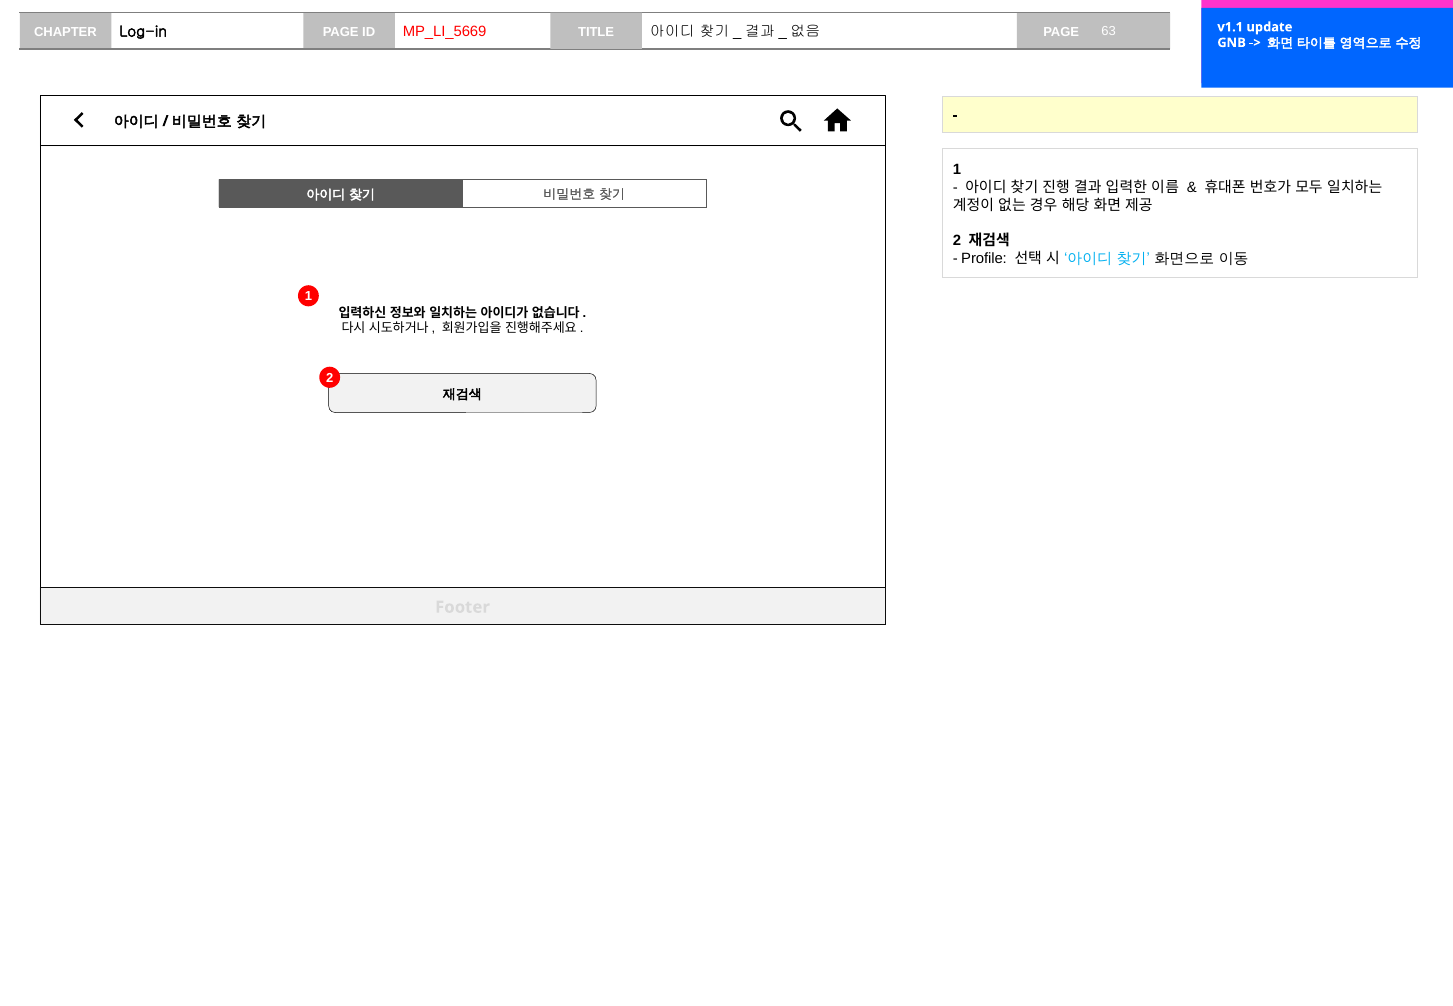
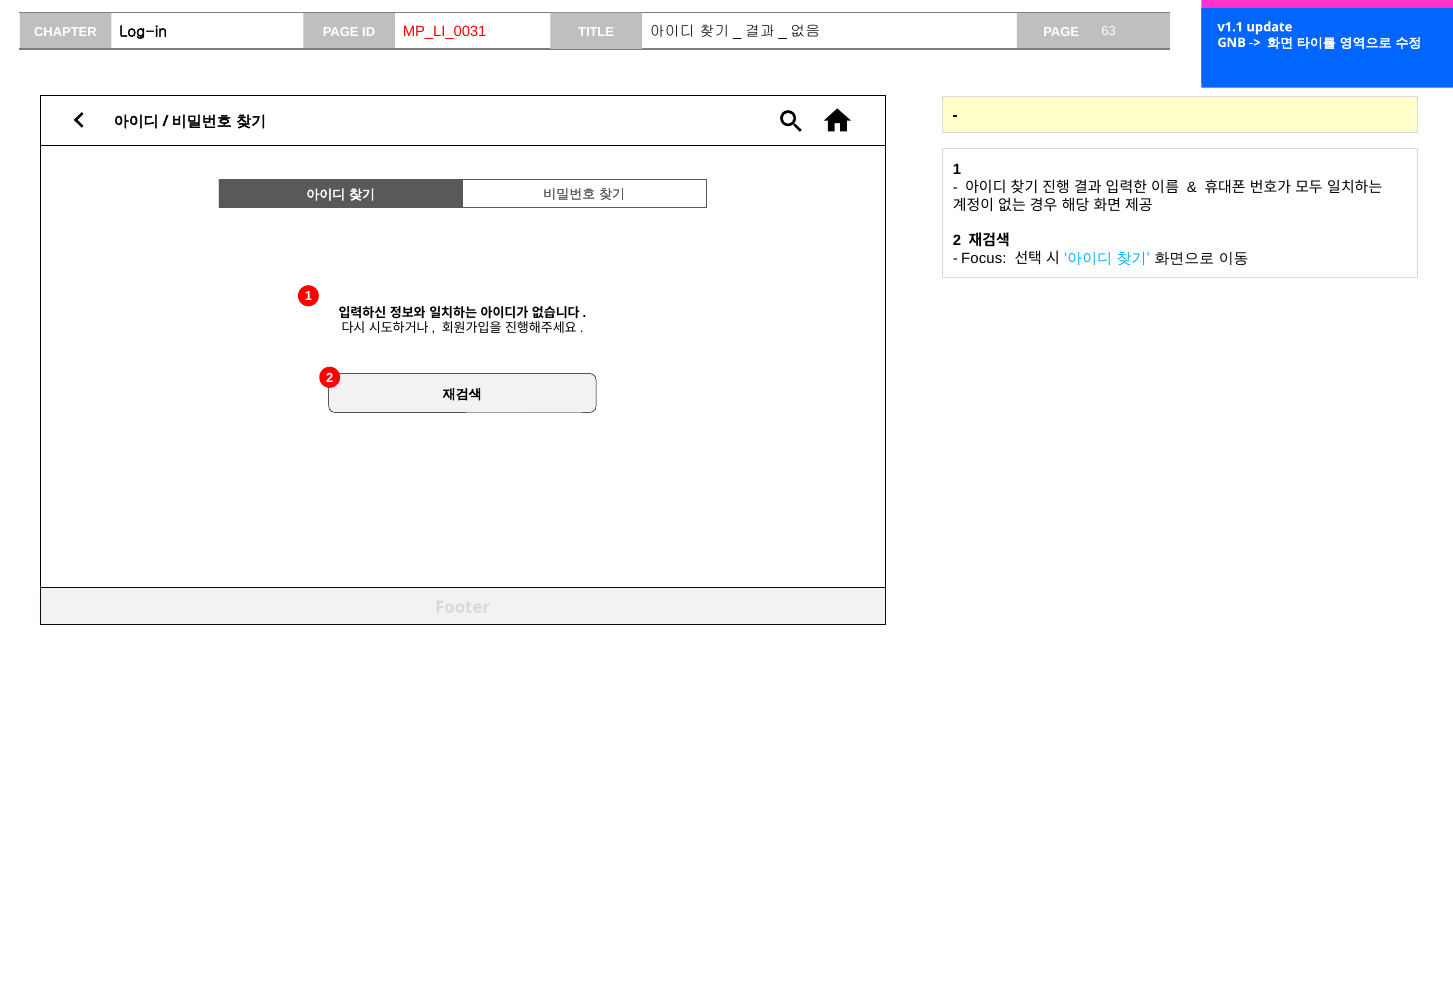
MP_LI_5669: MP_LI_5669 -> MP_LI_0031 (445, 32)
Profile: Profile -> Focus (984, 259)
